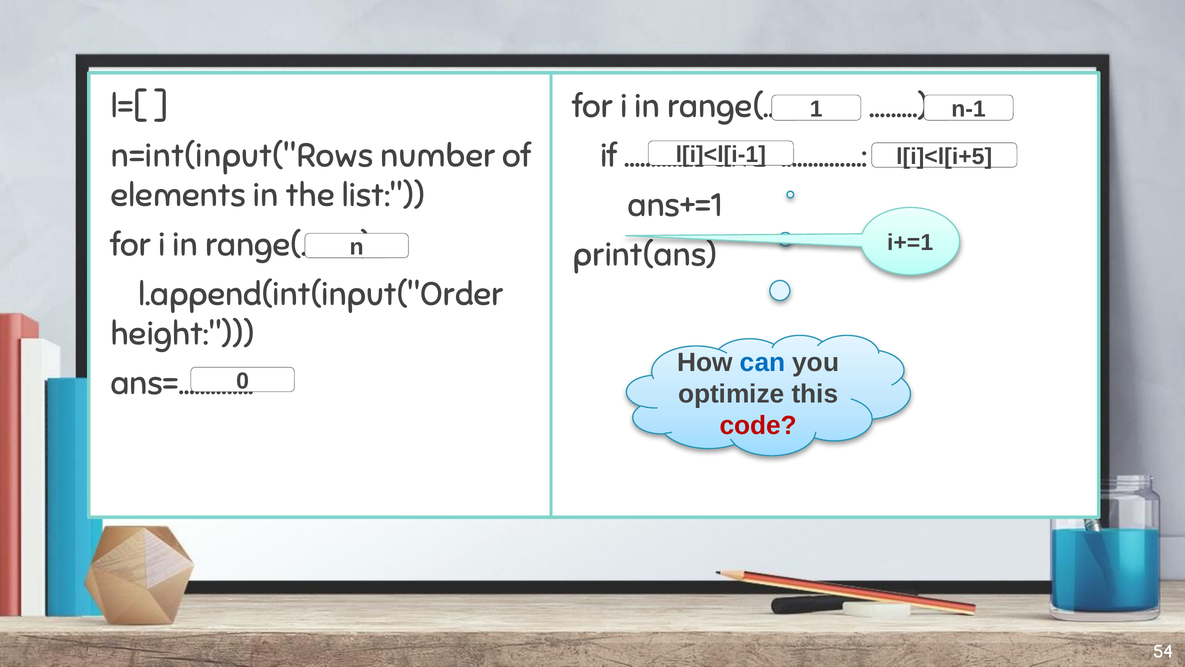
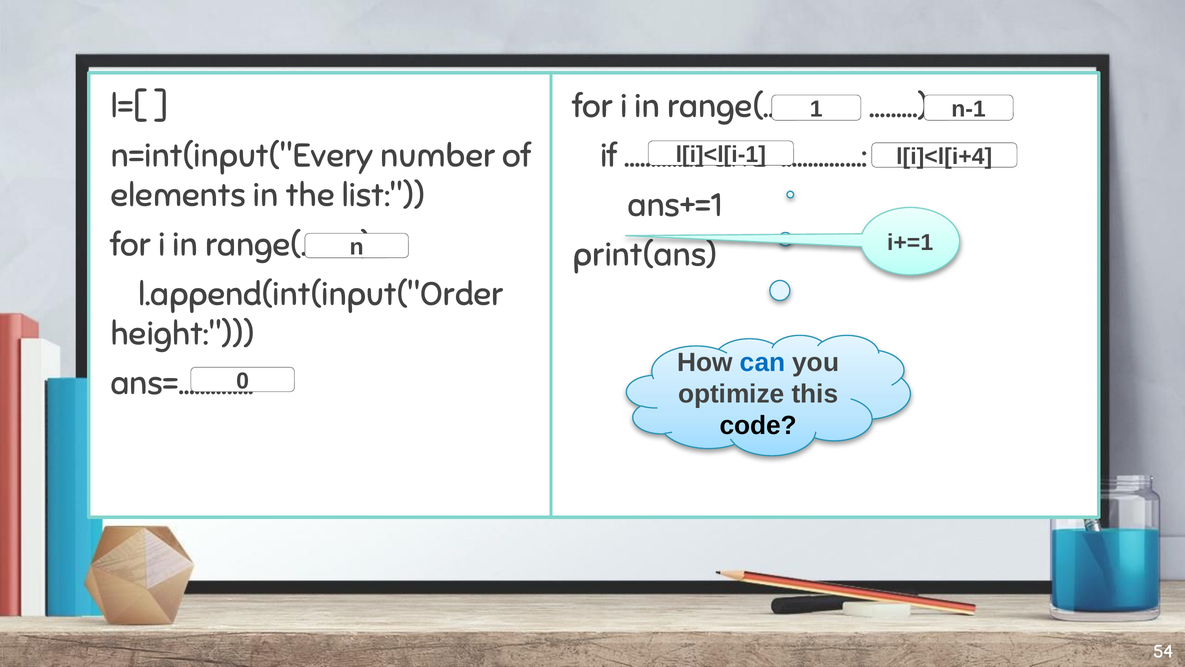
n=int(input("Rows: n=int(input("Rows -> n=int(input("Every (242, 156)
l[i]<l[i+5: l[i]<l[i+5 -> l[i]<l[i+4 (944, 156)
code colour: red -> black (758, 426)
